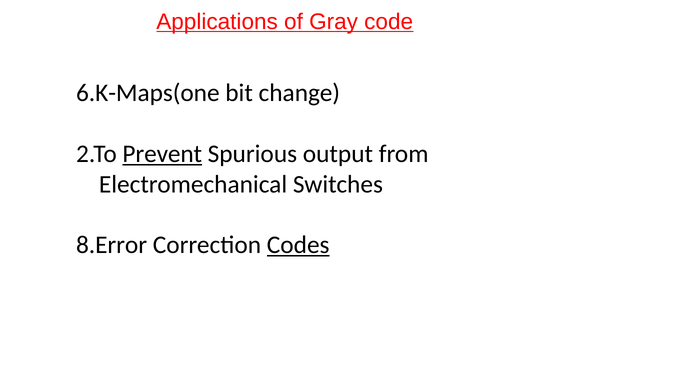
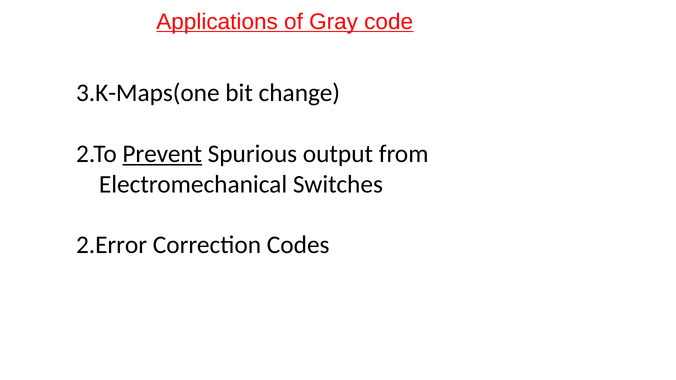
6.K-Maps(one: 6.K-Maps(one -> 3.K-Maps(one (148, 93)
8.Error: 8.Error -> 2.Error (112, 245)
Codes underline: present -> none (298, 245)
